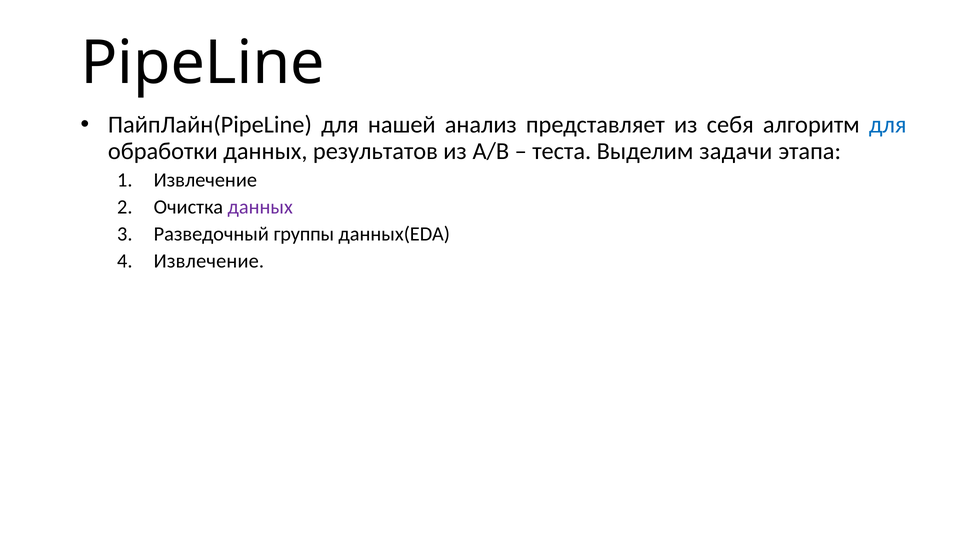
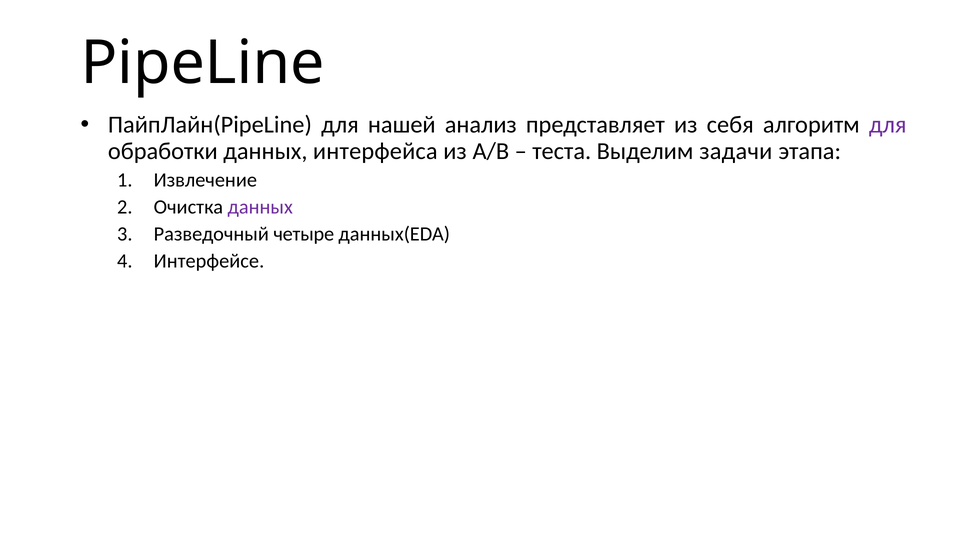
для colour: blue -> purple (888, 125)
результатов: результатов -> интерфейса (375, 151)
группы: группы -> четыре (304, 234)
Извлечение: Извлечение -> Интерфейсе (209, 261)
